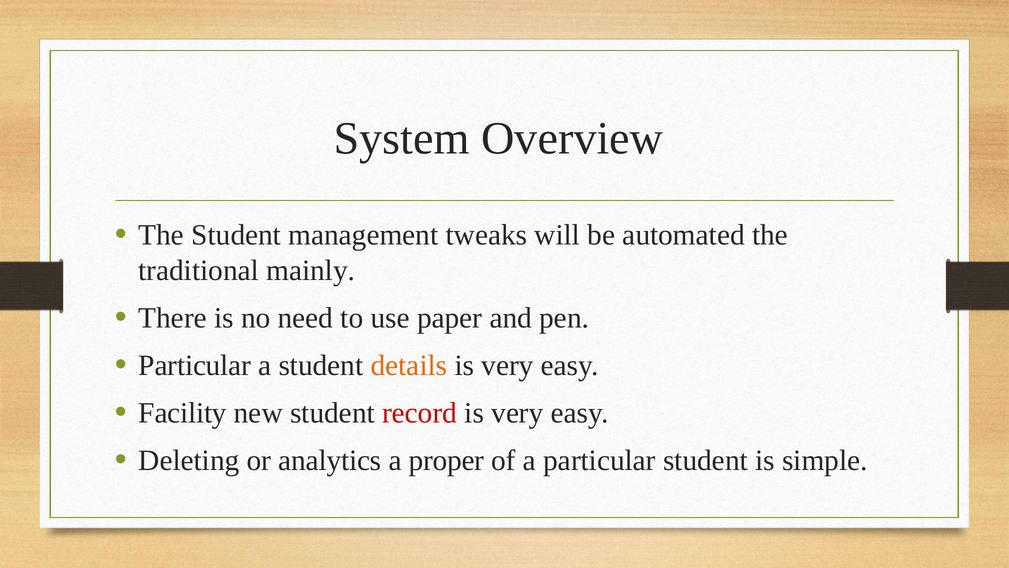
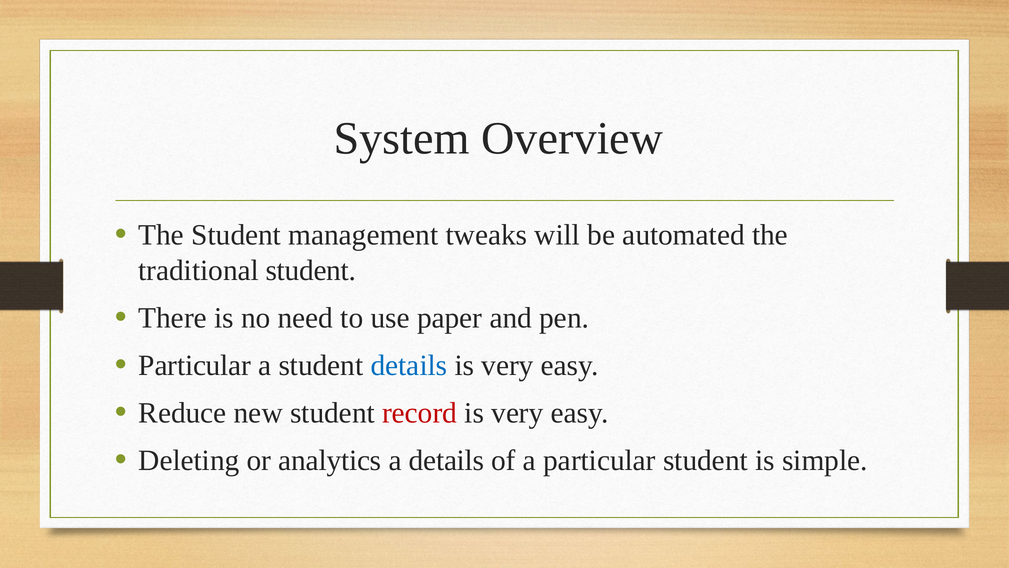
traditional mainly: mainly -> student (311, 270)
details colour: orange -> blue (409, 365)
Facility: Facility -> Reduce (182, 413)
a proper: proper -> details (447, 460)
